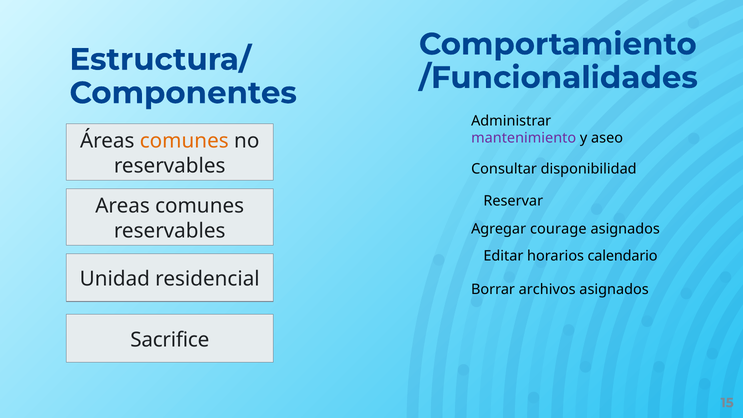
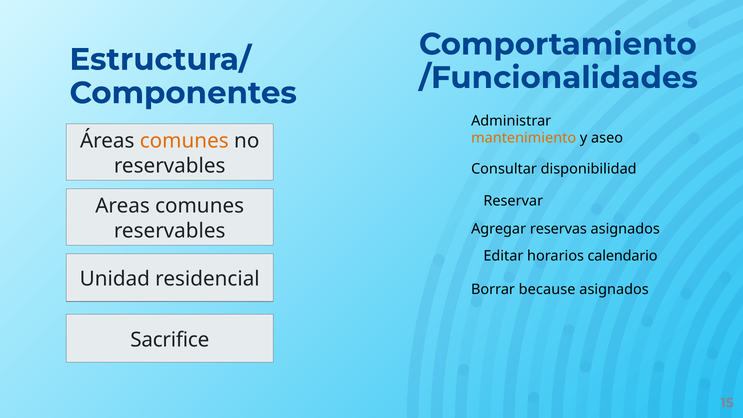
mantenimiento colour: purple -> orange (524, 138)
courage: courage -> reservas (558, 229)
archivos: archivos -> because (547, 289)
